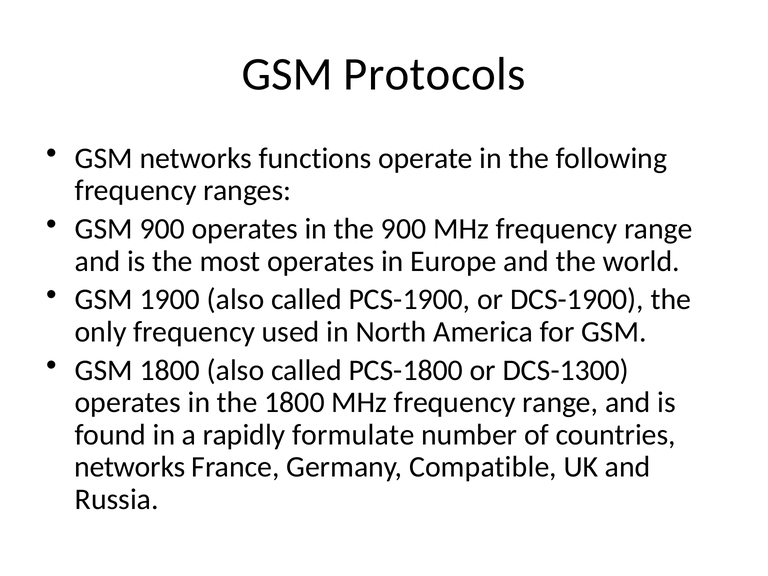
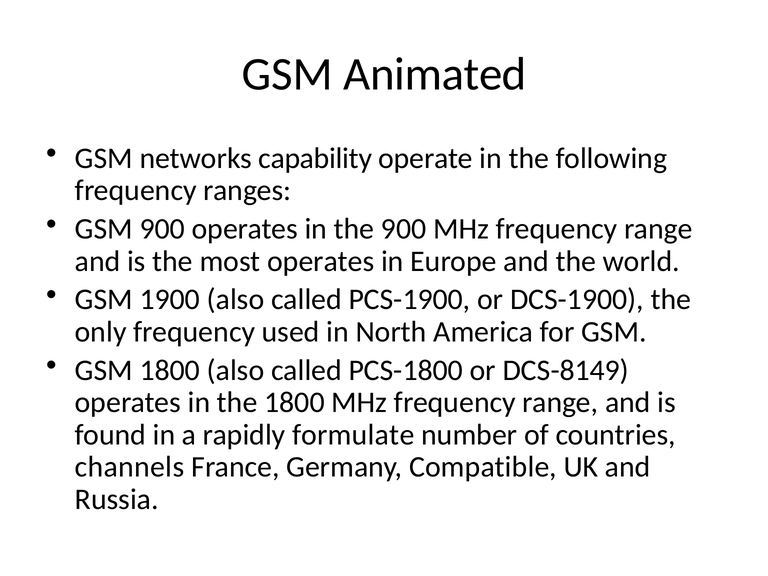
Protocols: Protocols -> Animated (435, 74)
functions: functions -> capability (315, 158)
DCS-1300: DCS-1300 -> DCS-8149 (566, 370)
networks: networks -> channels (130, 467)
